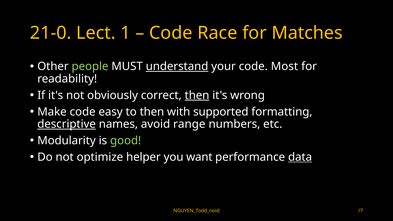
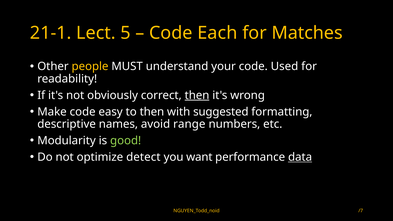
21-0: 21-0 -> 21-1 (51, 33)
1: 1 -> 5 (126, 33)
Race: Race -> Each (217, 33)
people colour: light green -> yellow (90, 66)
understand underline: present -> none (177, 66)
Most: Most -> Used (284, 66)
supported: supported -> suggested (221, 112)
descriptive underline: present -> none (67, 124)
helper: helper -> detect (143, 157)
